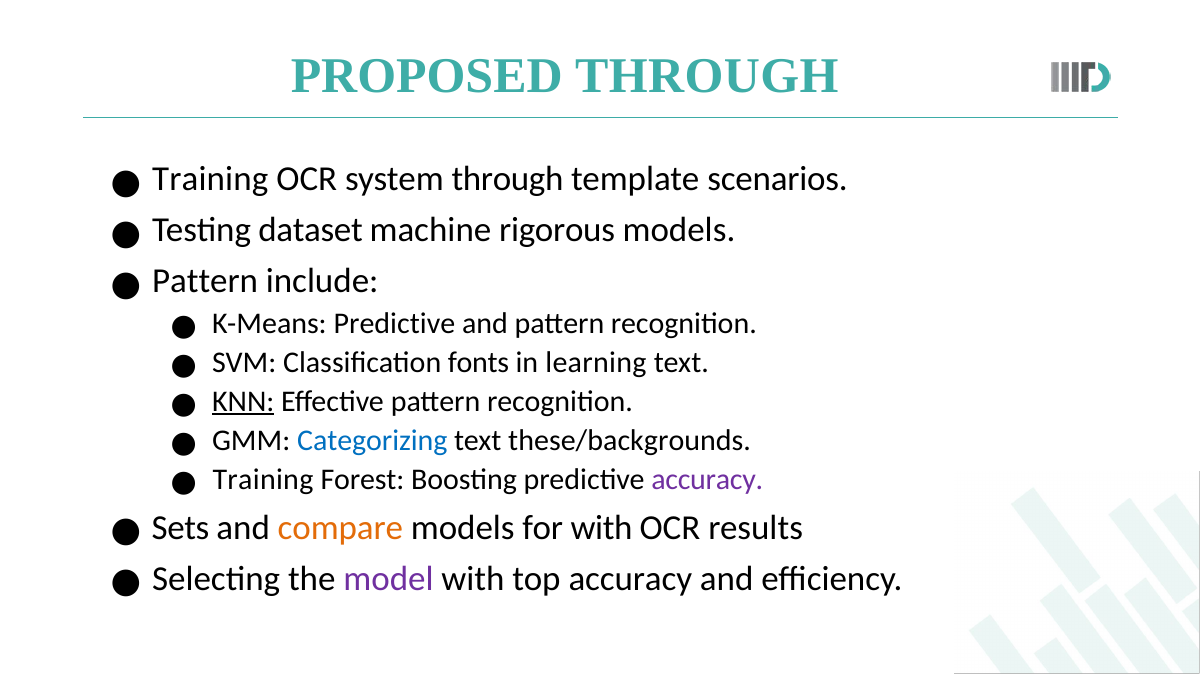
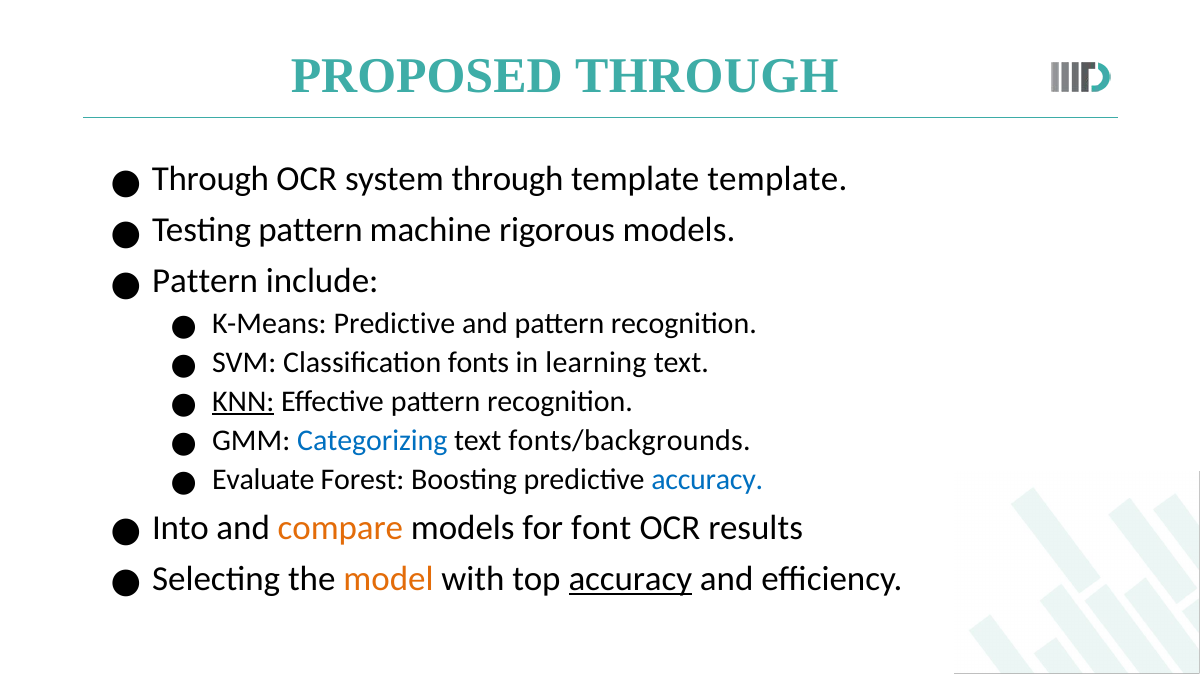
Training: Training -> Through (210, 179)
template scenarios: scenarios -> template (777, 179)
Testing dataset: dataset -> pattern (311, 230)
these/backgrounds: these/backgrounds -> fonts/backgrounds (630, 440)
Training: Training -> Evaluate (263, 479)
accuracy colour: purple -> blue (707, 479)
Sets: Sets -> Into (180, 528)
for with: with -> font (601, 528)
model colour: purple -> orange (388, 579)
accuracy underline: none -> present (630, 579)
